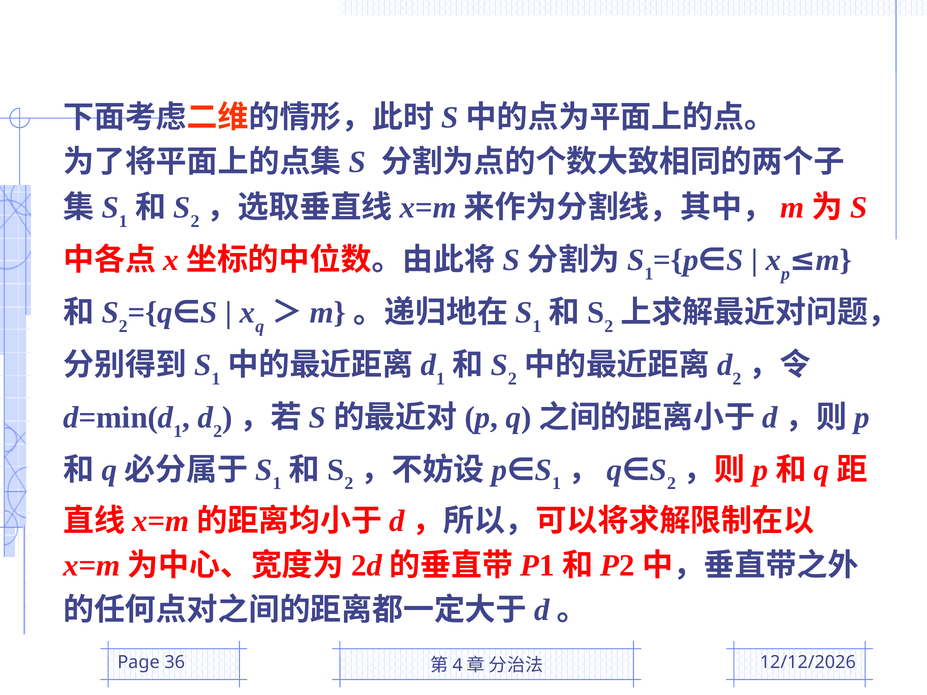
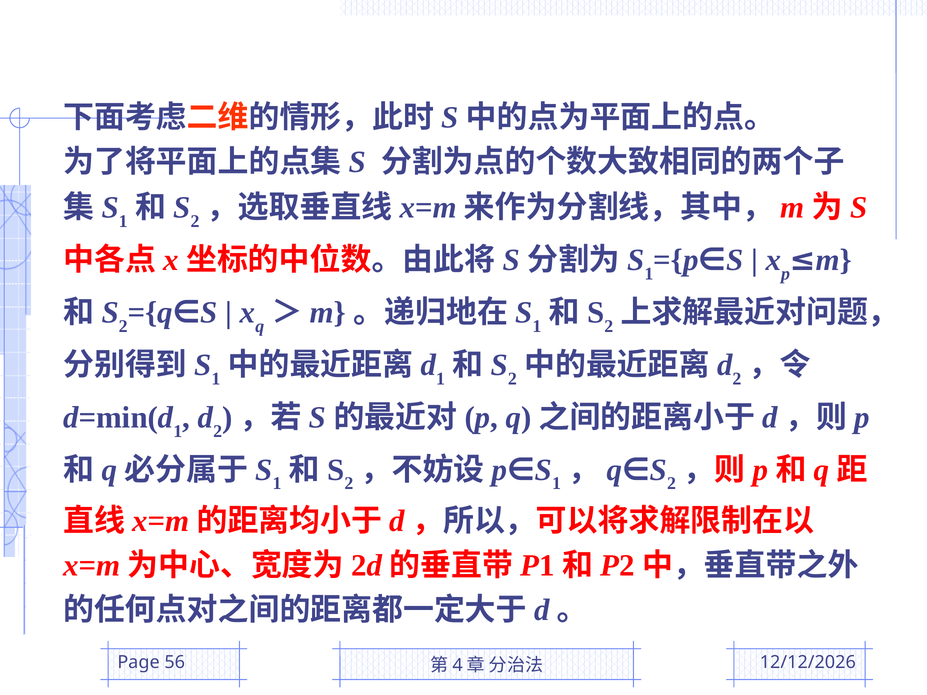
36: 36 -> 56 (175, 663)
